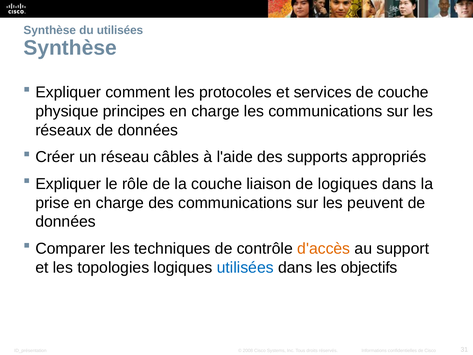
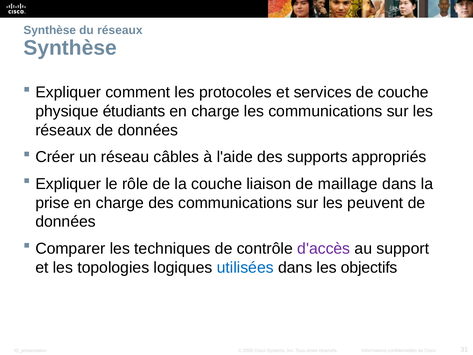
du utilisées: utilisées -> réseaux (120, 30)
principes: principes -> étudiants (134, 111)
de logiques: logiques -> maillage (348, 184)
d'accès colour: orange -> purple (324, 248)
